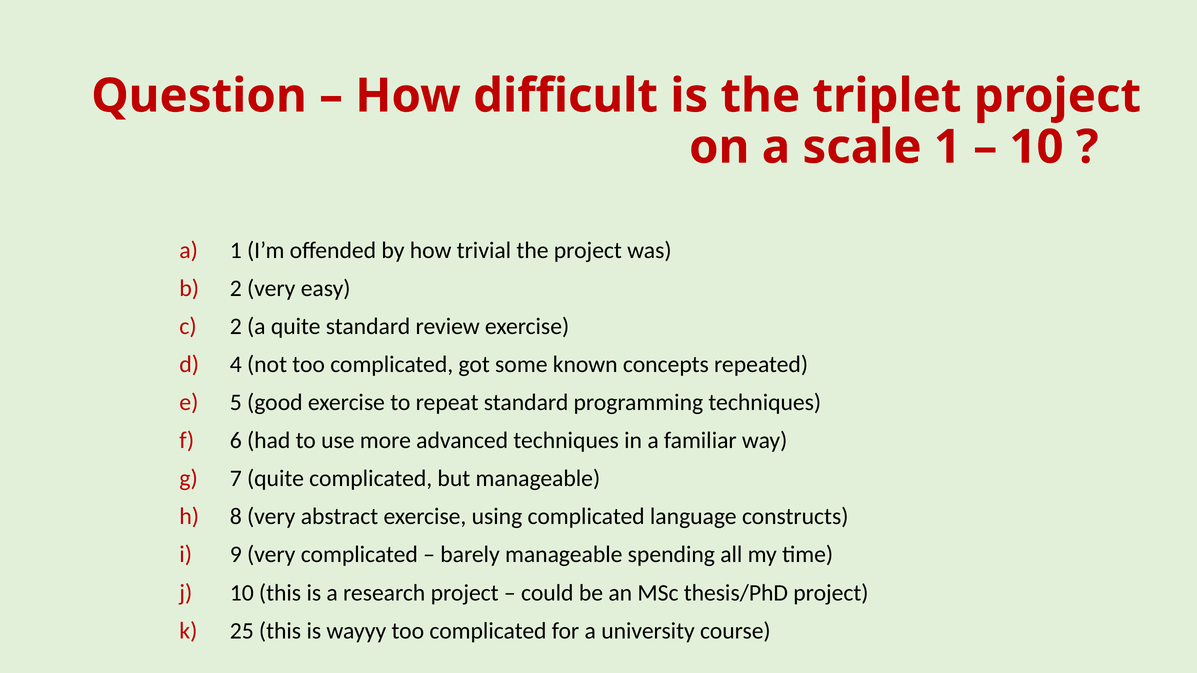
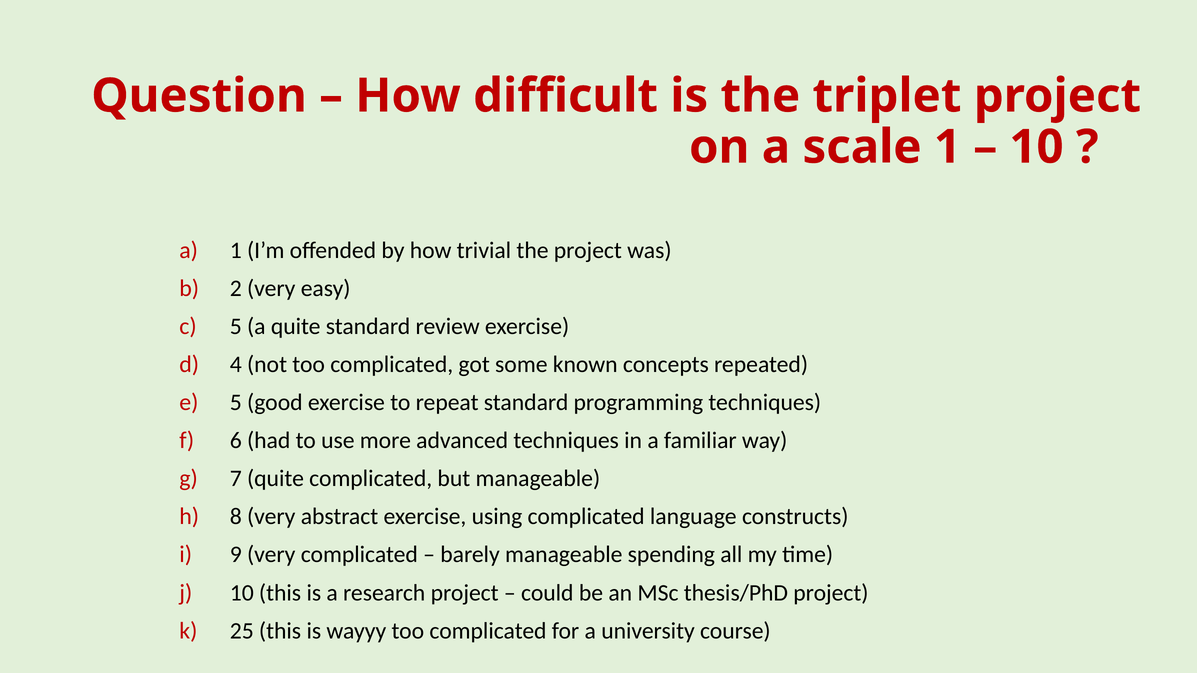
2: 2 -> 5 (236, 327)
